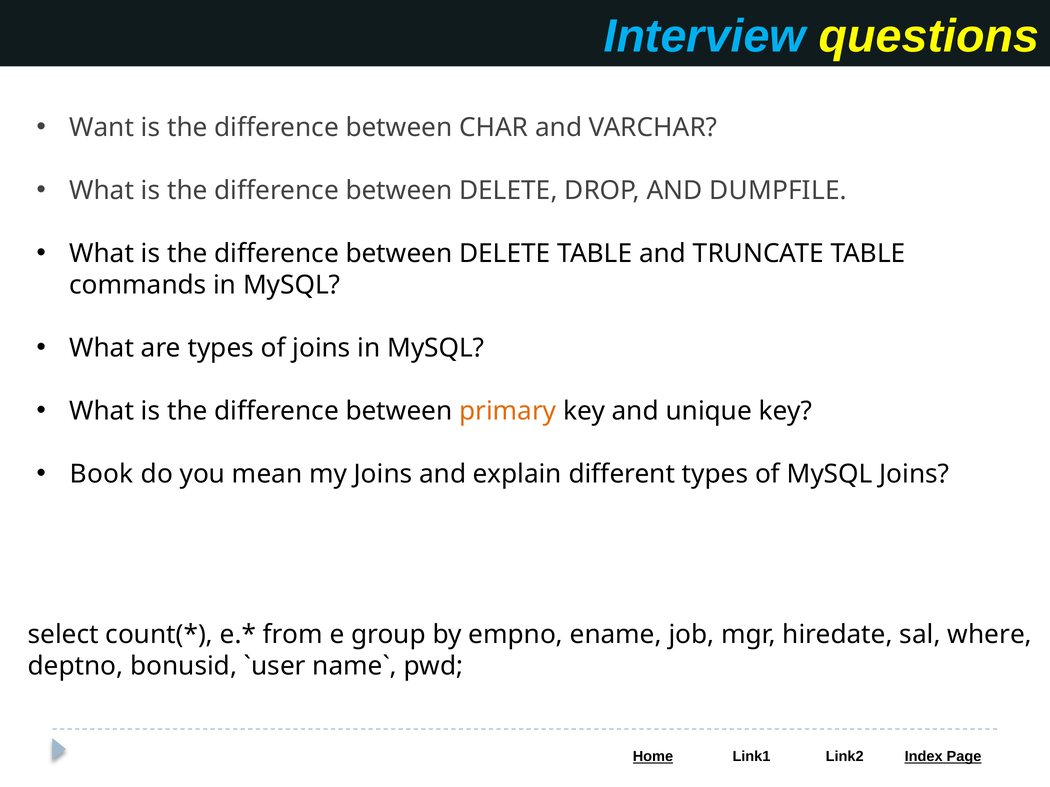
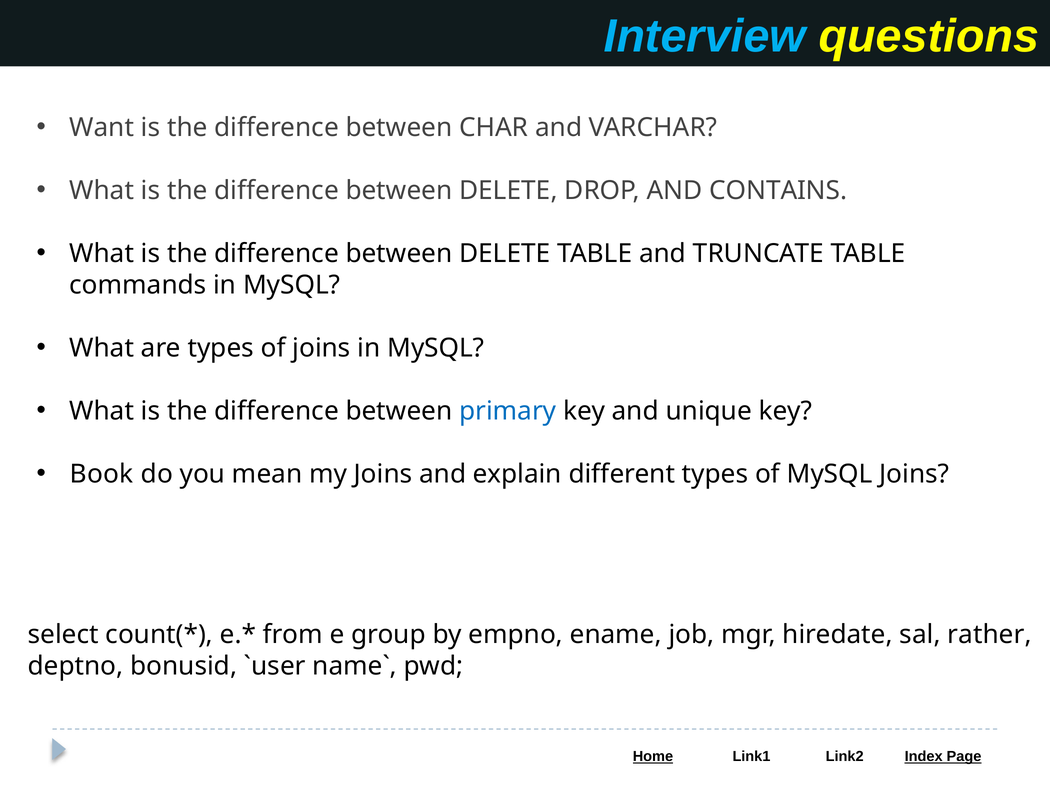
DUMPFILE: DUMPFILE -> CONTAINS (778, 191)
primary colour: orange -> blue (508, 411)
where: where -> rather (990, 635)
